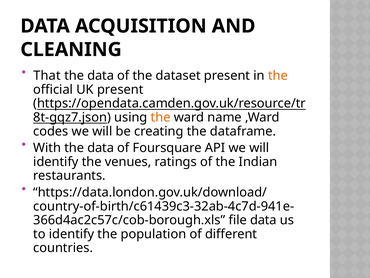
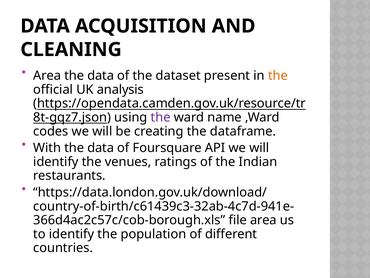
That: That -> Area (47, 76)
UK present: present -> analysis (120, 89)
the colour: orange -> purple (161, 117)
file data: data -> area (263, 220)
